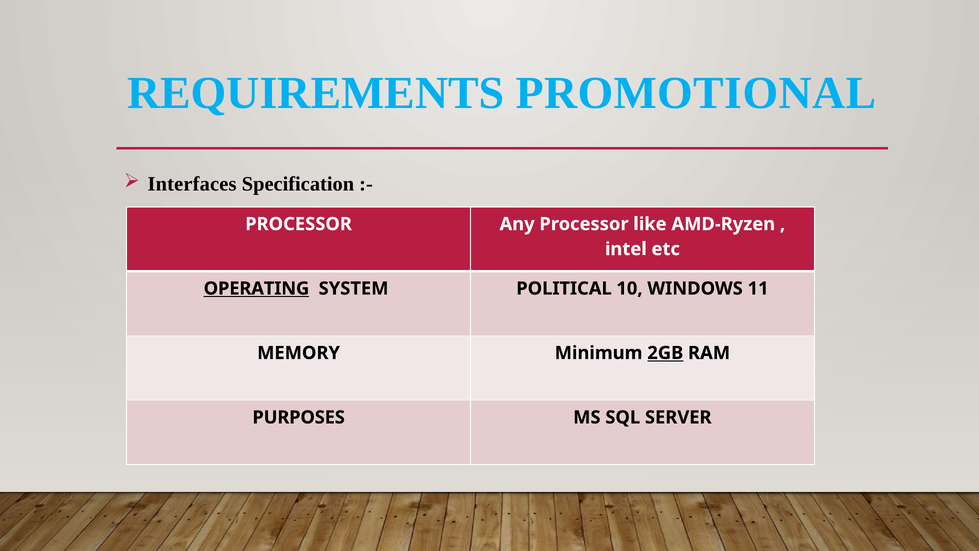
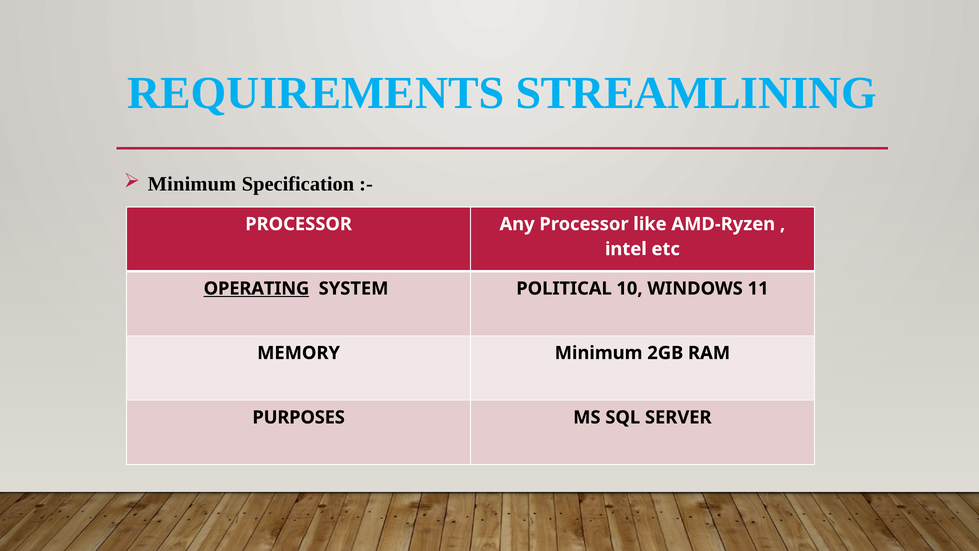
PROMOTIONAL: PROMOTIONAL -> STREAMLINING (696, 93)
Interfaces: Interfaces -> Minimum (192, 184)
2GB underline: present -> none (665, 353)
